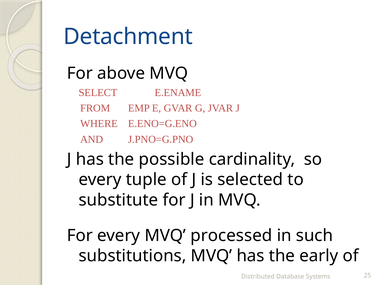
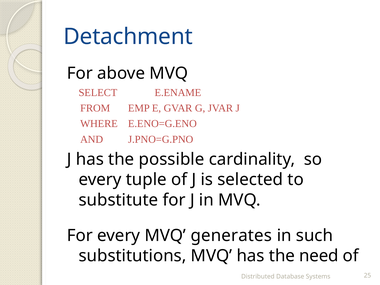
processed: processed -> generates (231, 235)
early: early -> need (319, 256)
